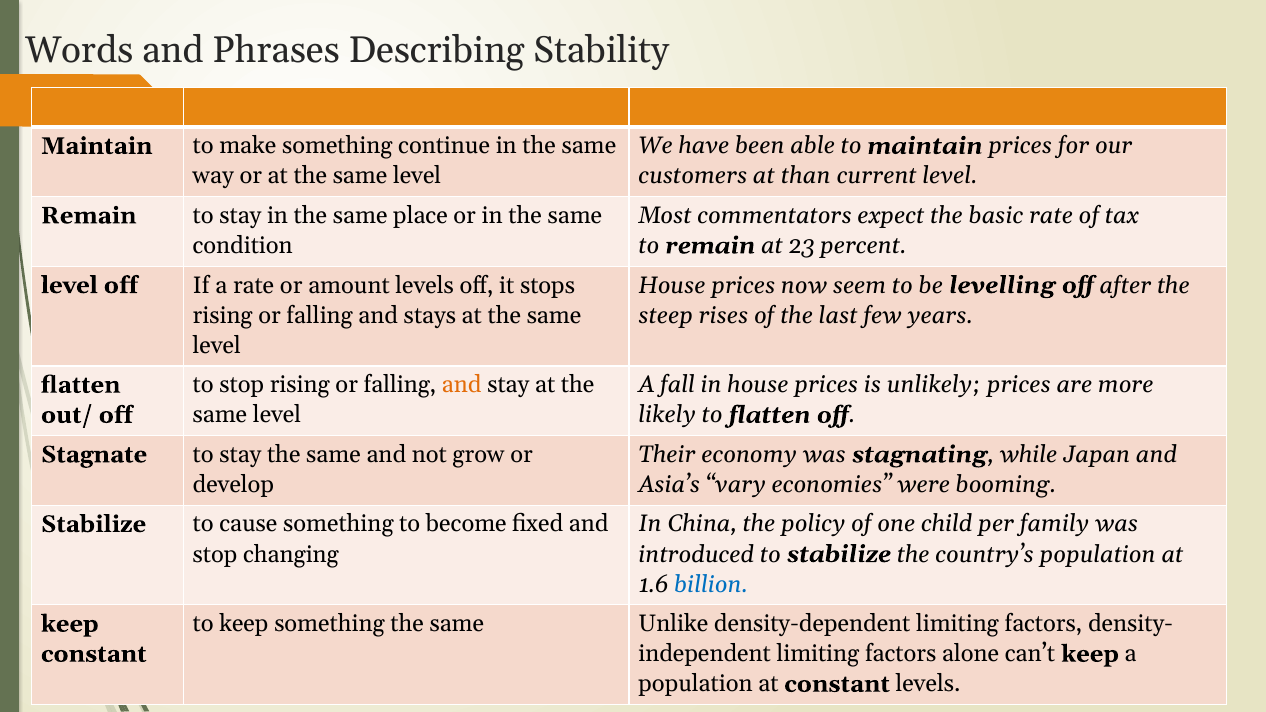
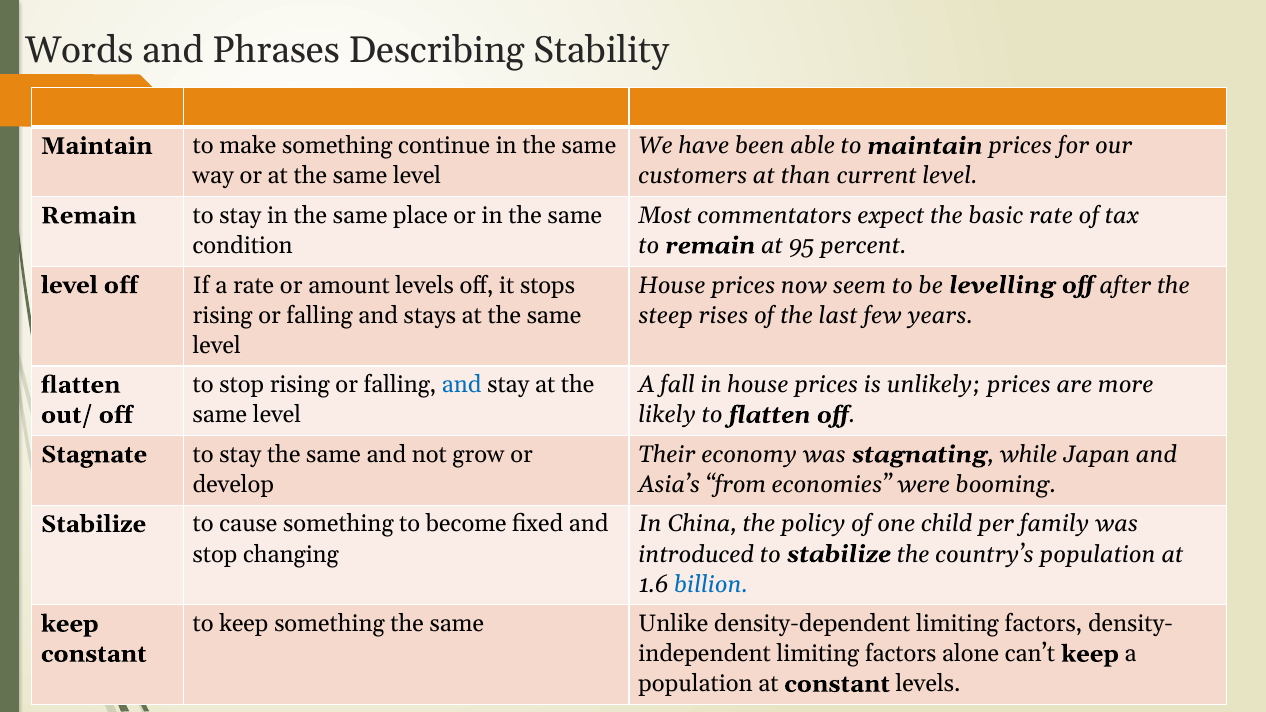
23: 23 -> 95 (802, 246)
and colour: orange -> blue (462, 385)
vary: vary -> from (736, 485)
